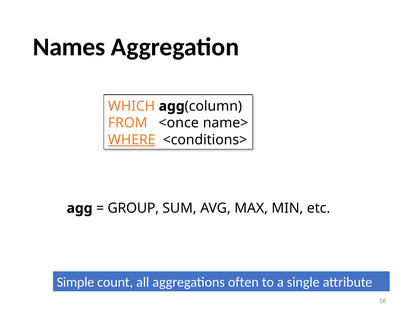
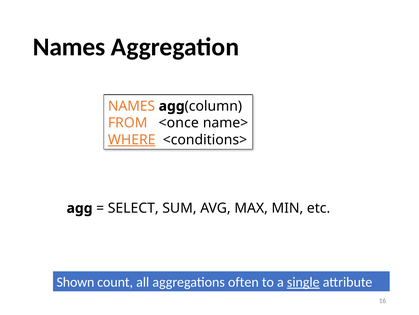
WHICH: WHICH -> NAMES (132, 106)
GROUP: GROUP -> SELECT (133, 208)
Simple: Simple -> Shown (75, 282)
single underline: none -> present (303, 282)
